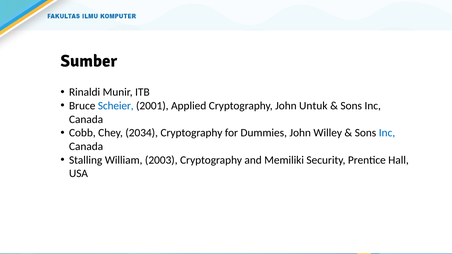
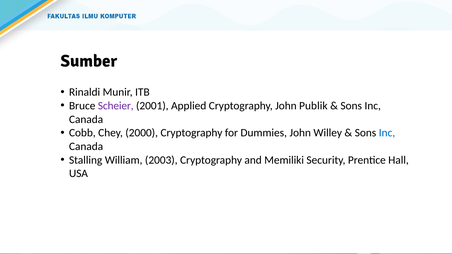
Scheier colour: blue -> purple (116, 106)
Untuk: Untuk -> Publik (313, 106)
2034: 2034 -> 2000 (142, 133)
